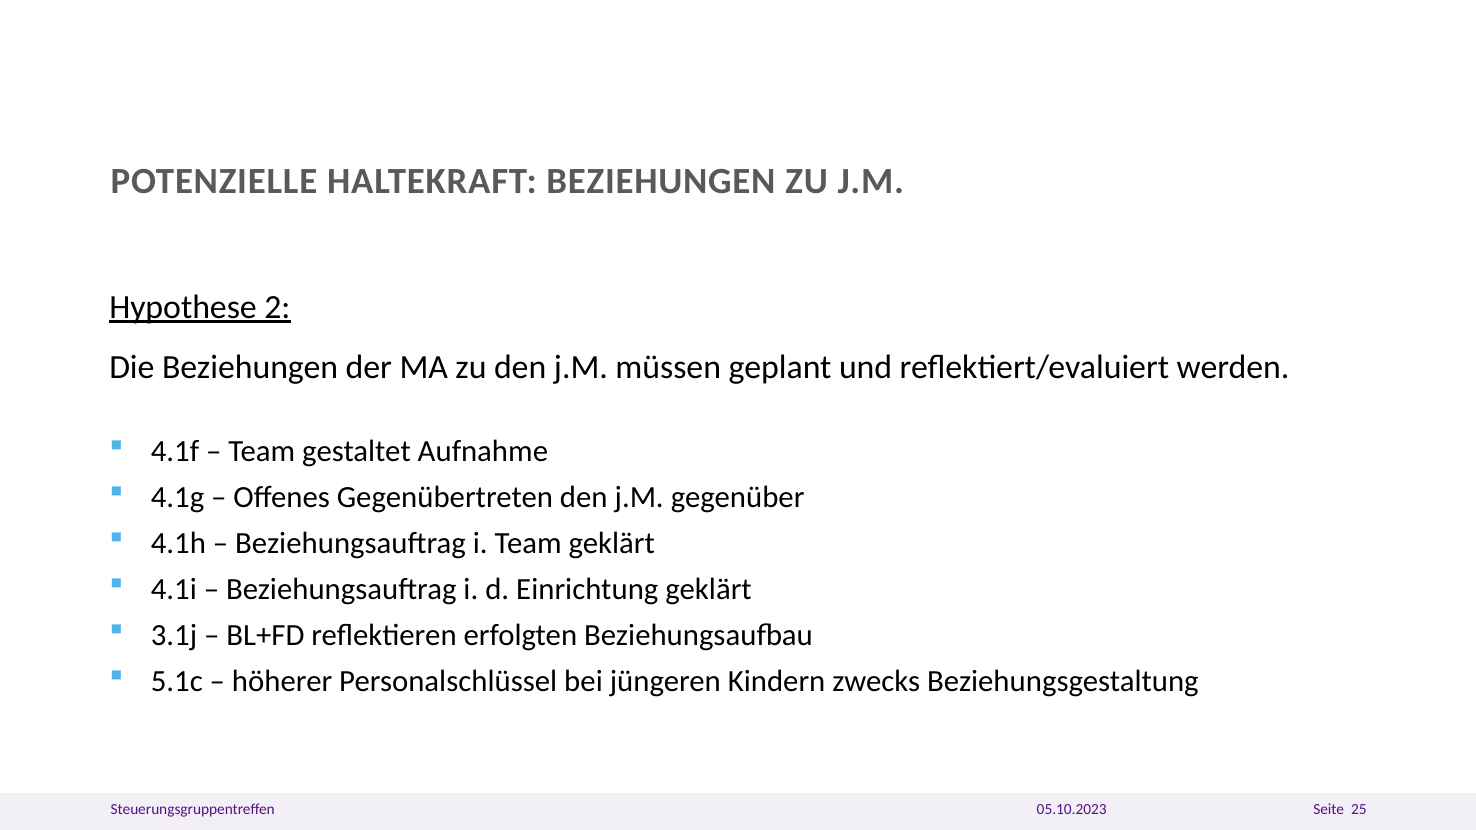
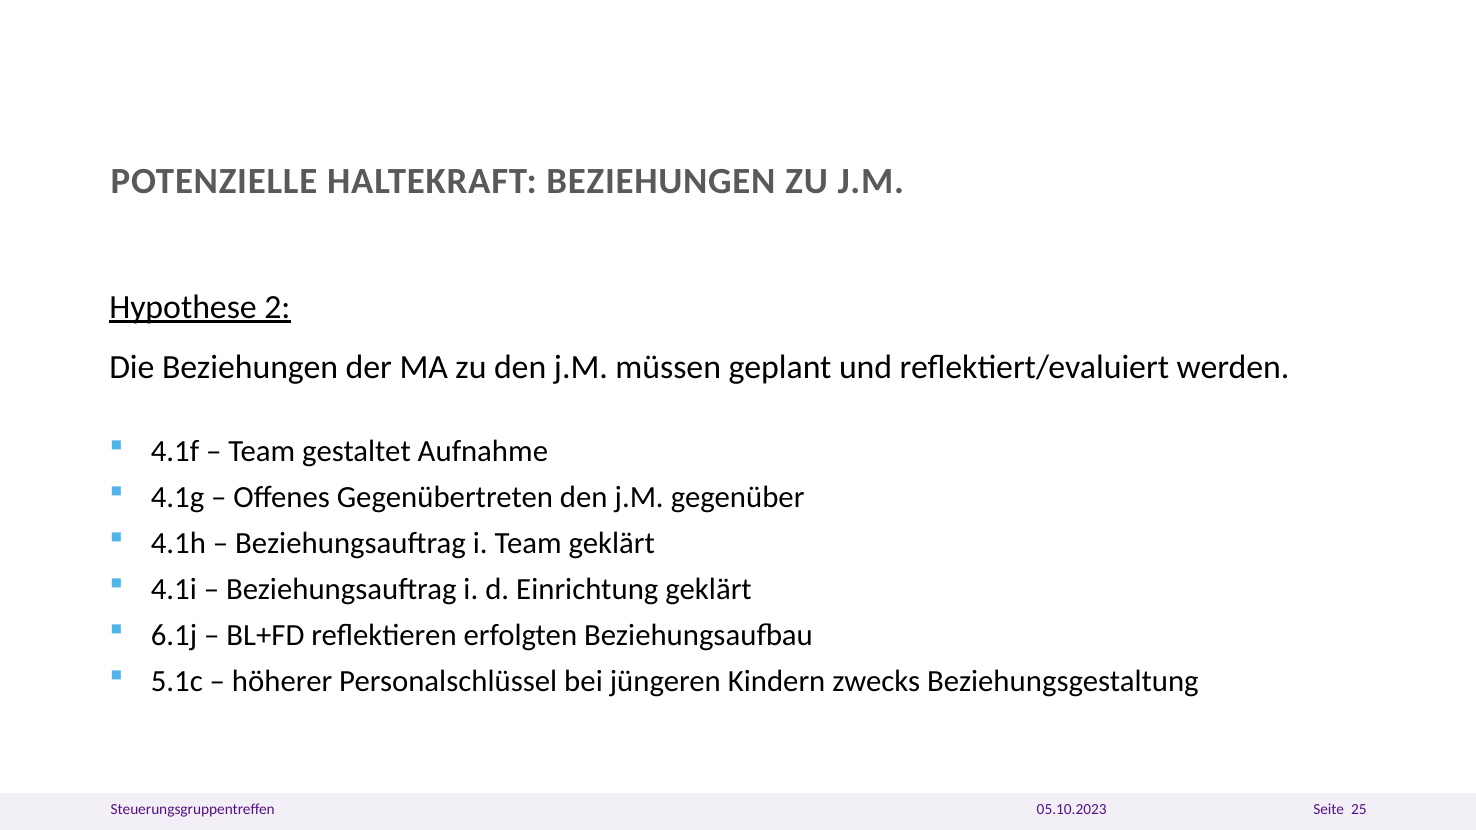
3.1j: 3.1j -> 6.1j (174, 636)
